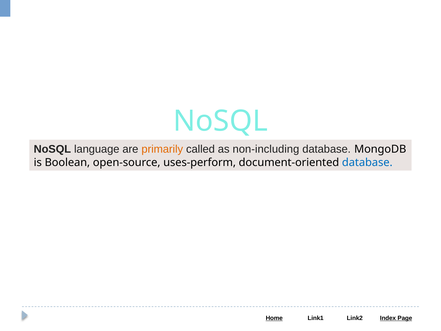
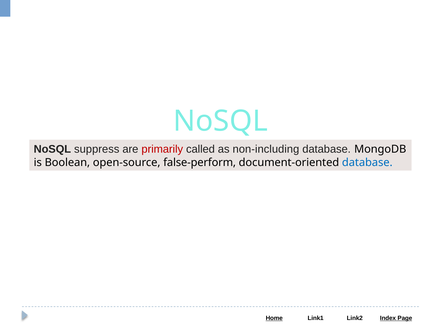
language: language -> suppress (97, 149)
primarily colour: orange -> red (162, 149)
uses-perform: uses-perform -> false-perform (200, 162)
